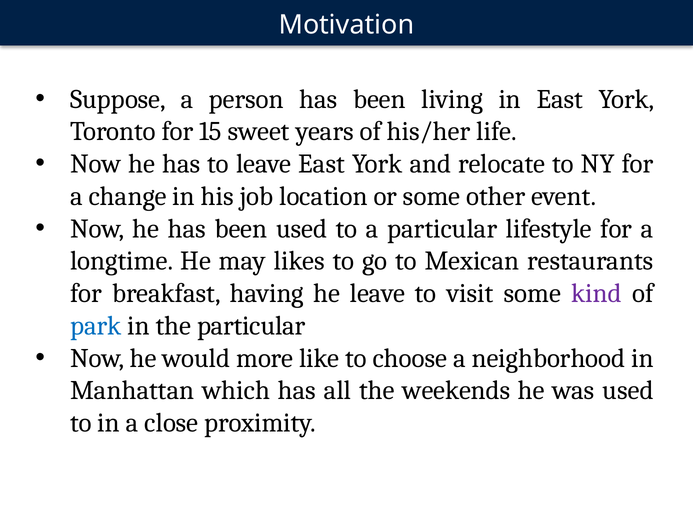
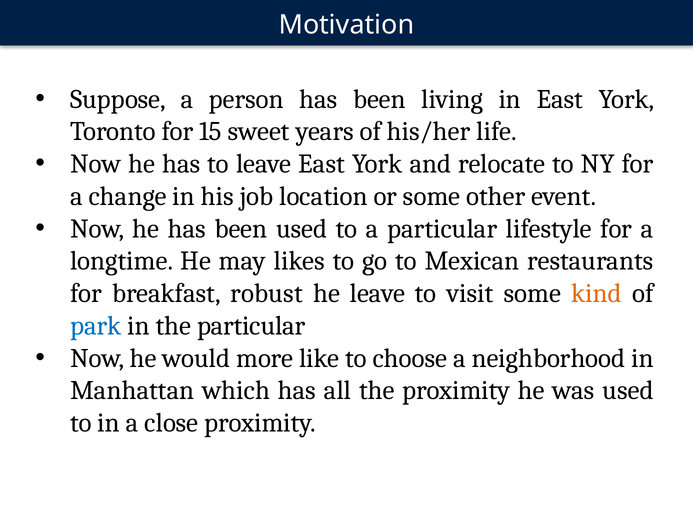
having: having -> robust (267, 293)
kind colour: purple -> orange (597, 293)
the weekends: weekends -> proximity (456, 390)
